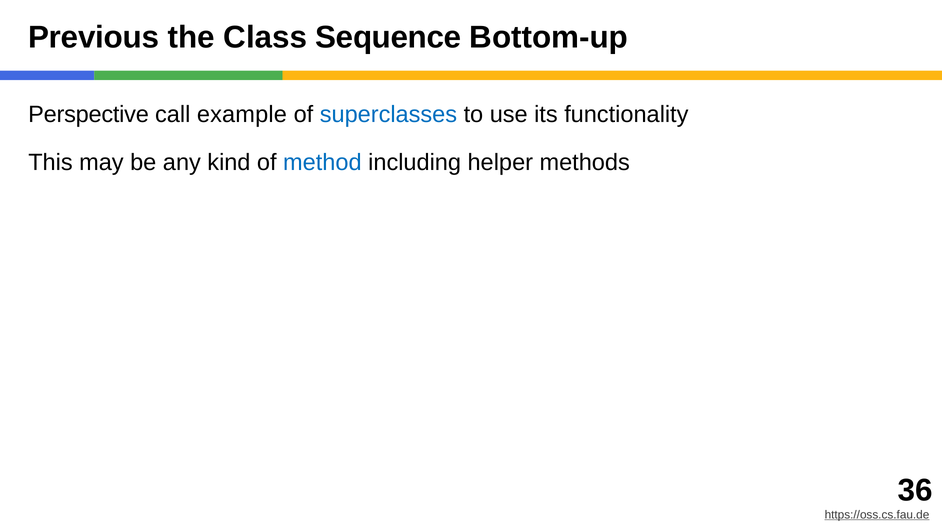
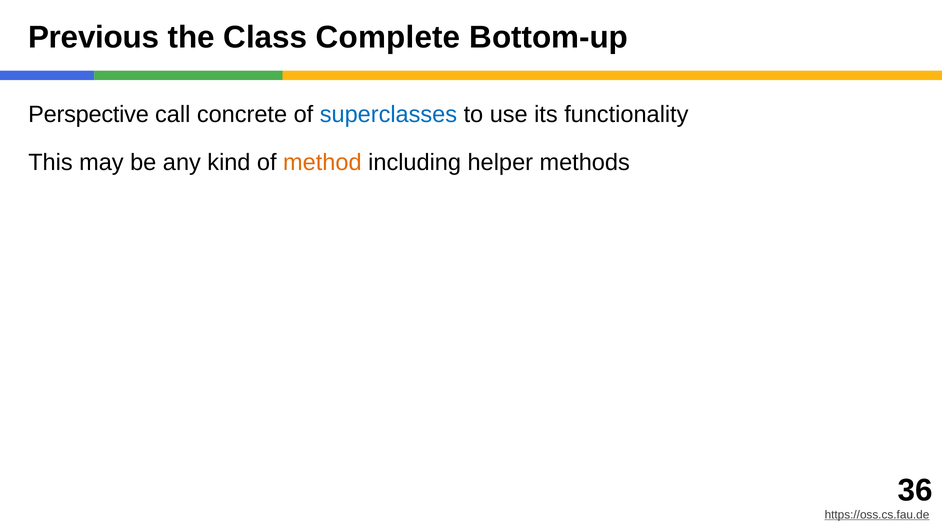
Sequence: Sequence -> Complete (388, 38)
example: example -> concrete (242, 114)
method colour: blue -> orange (322, 162)
